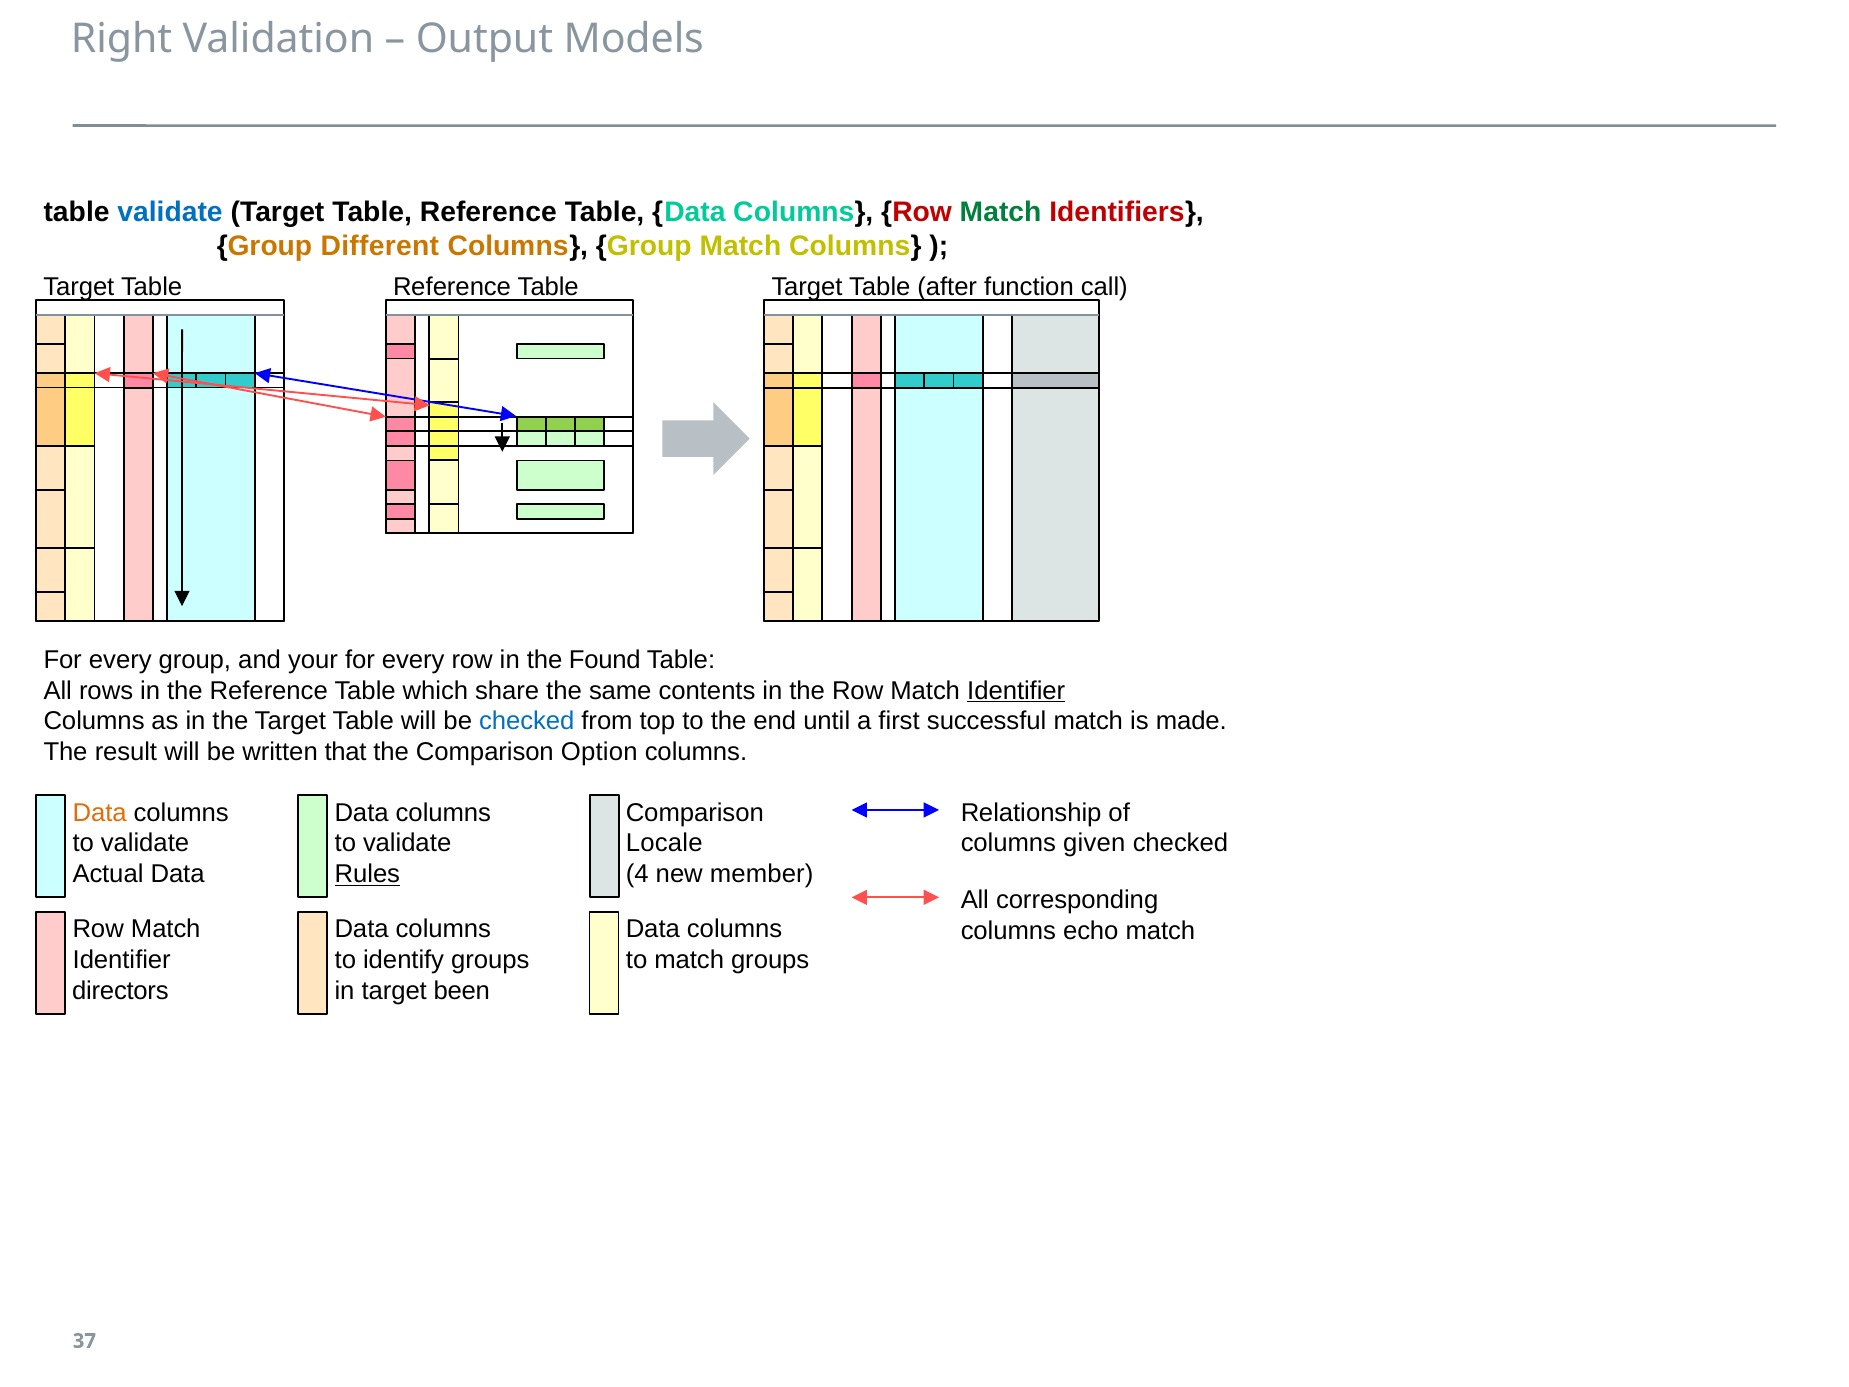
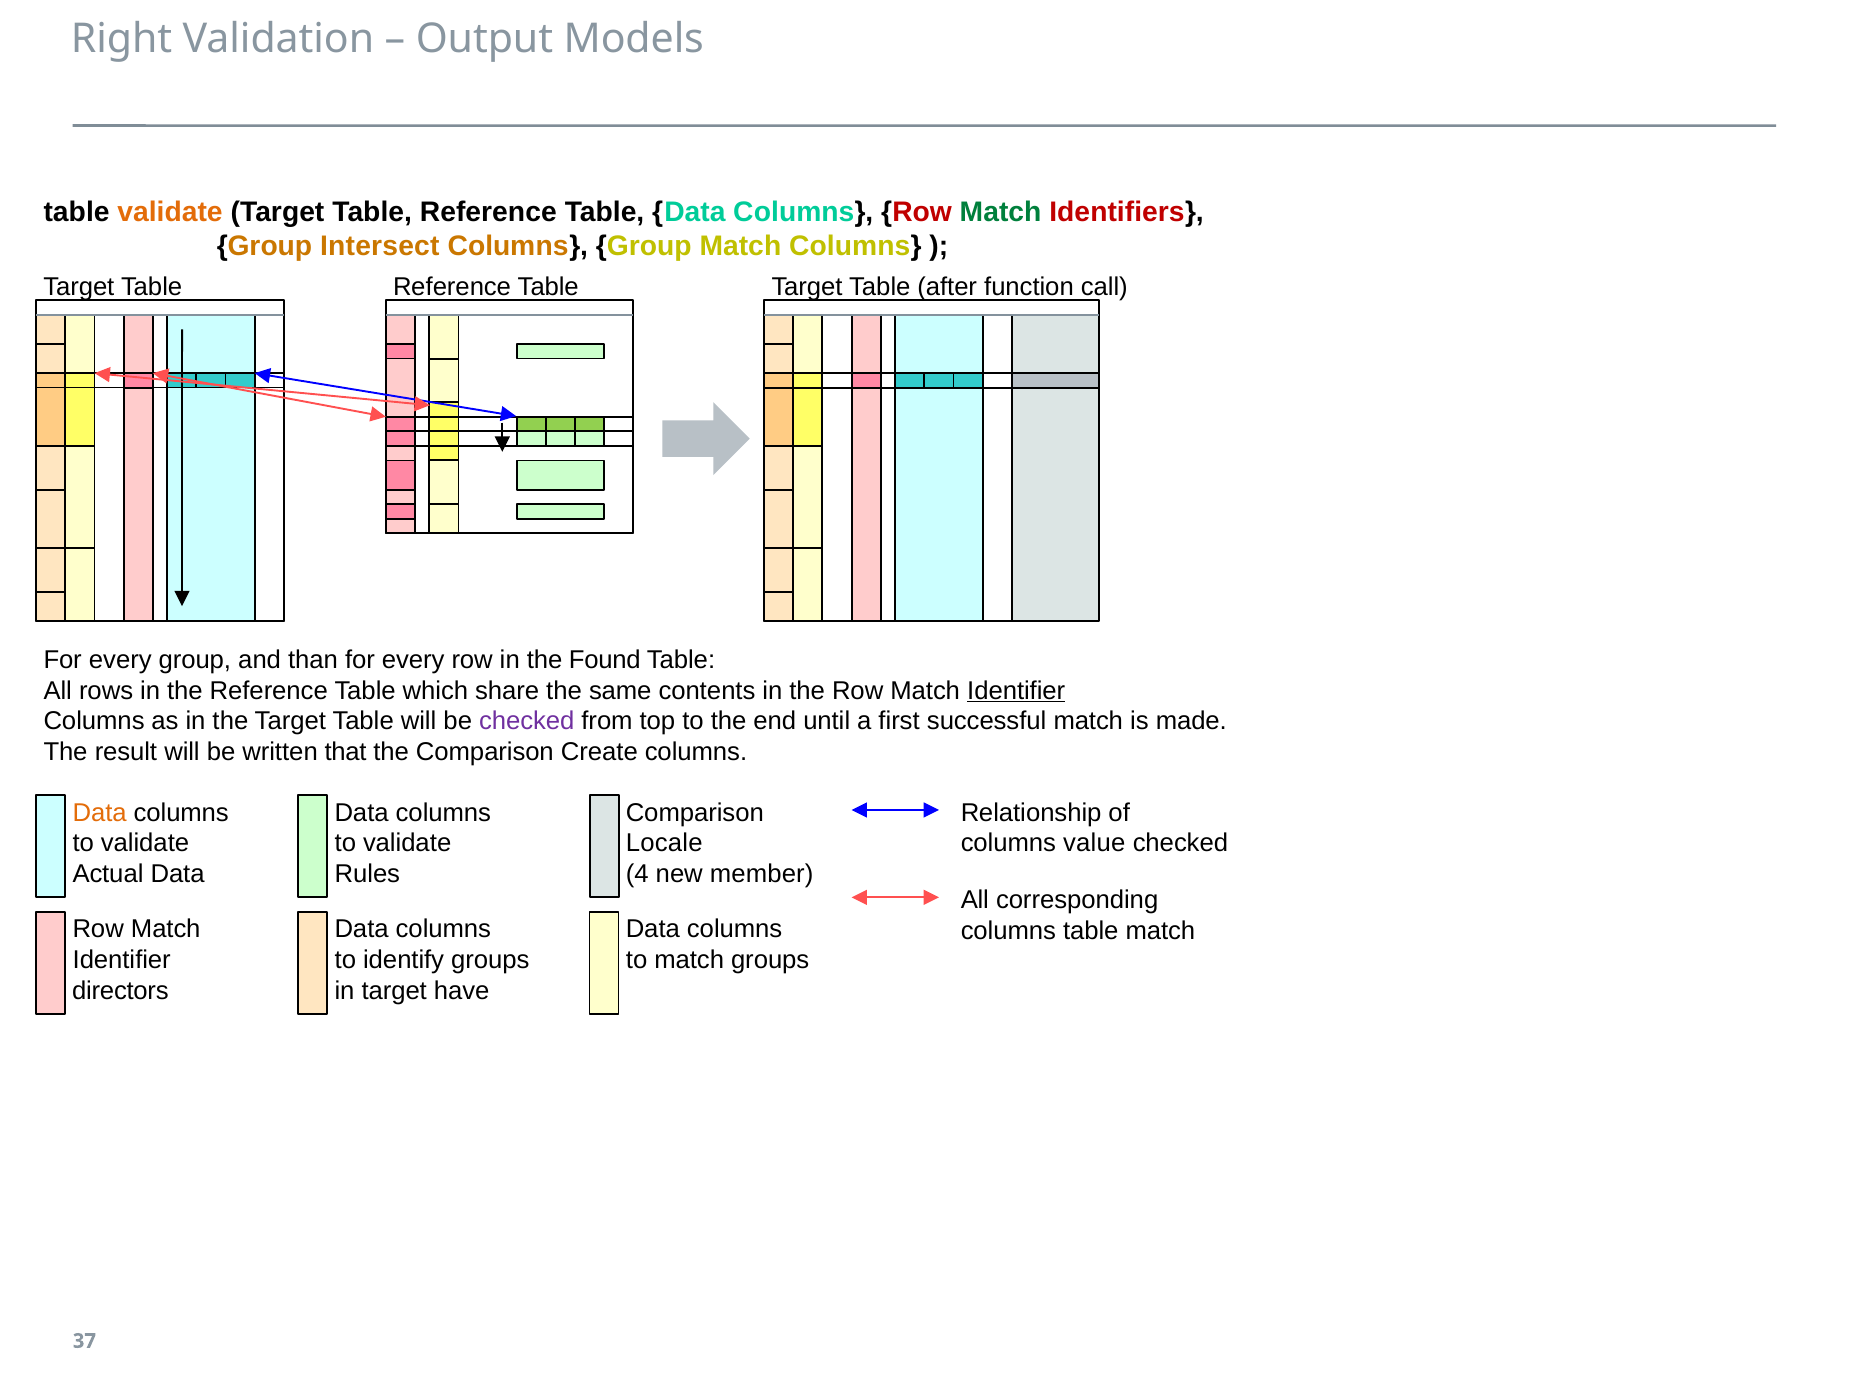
validate colour: blue -> orange (170, 212)
Different: Different -> Intersect (380, 246)
your: your -> than (313, 660)
checked colour: blue -> purple (527, 721)
Option: Option -> Create (599, 752)
given: given -> value (1094, 843)
Rules underline: present -> none (367, 874)
columns echo: echo -> table (1091, 931)
been: been -> have (462, 991)
